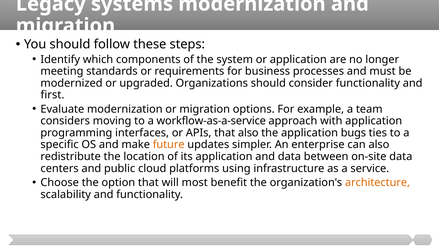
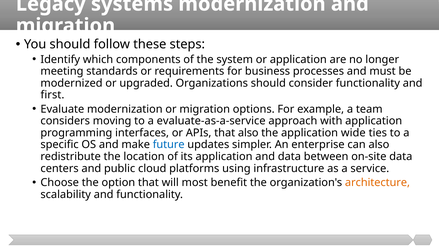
workflow-as-a-service: workflow-as-a-service -> evaluate-as-a-service (211, 121)
bugs: bugs -> wide (353, 133)
future colour: orange -> blue (169, 145)
